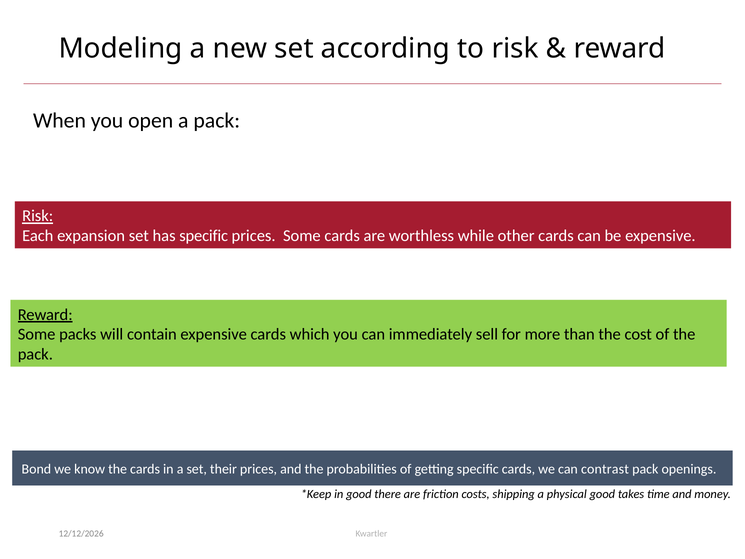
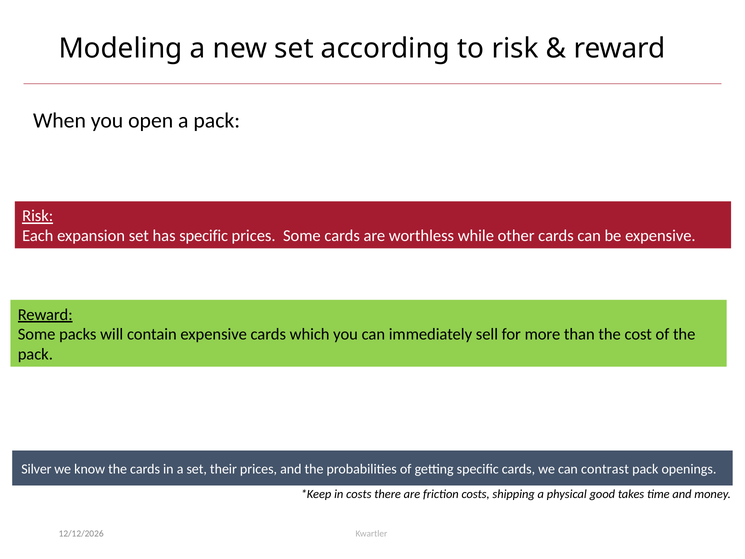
Bond: Bond -> Silver (36, 469)
in good: good -> costs (359, 494)
